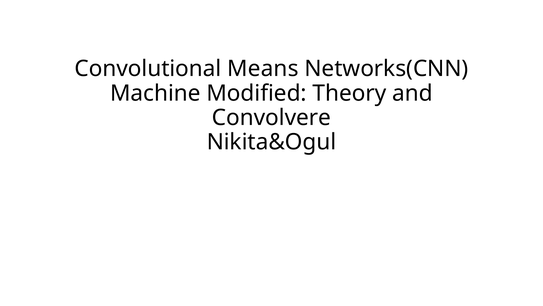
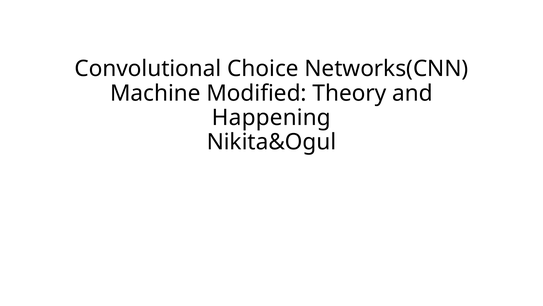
Means: Means -> Choice (263, 69)
Convolvere: Convolvere -> Happening (271, 117)
